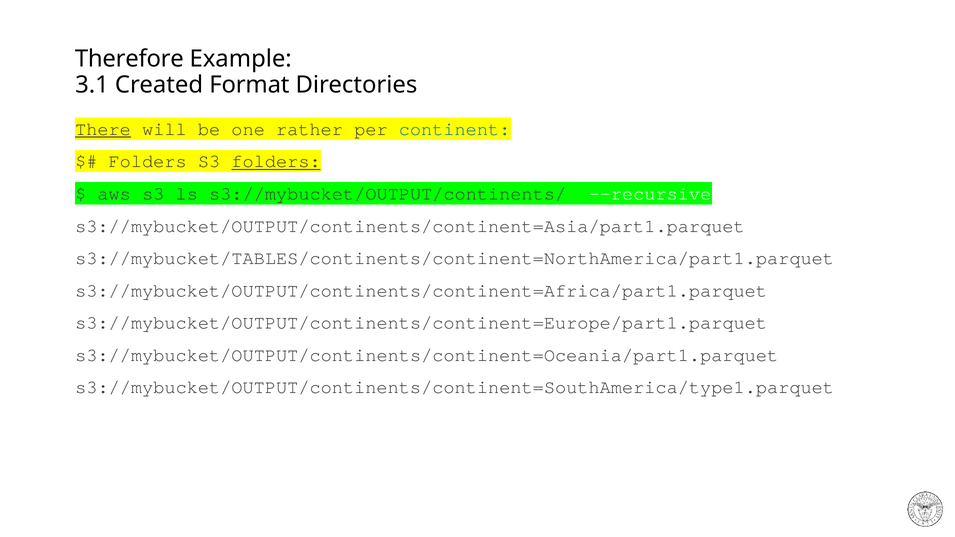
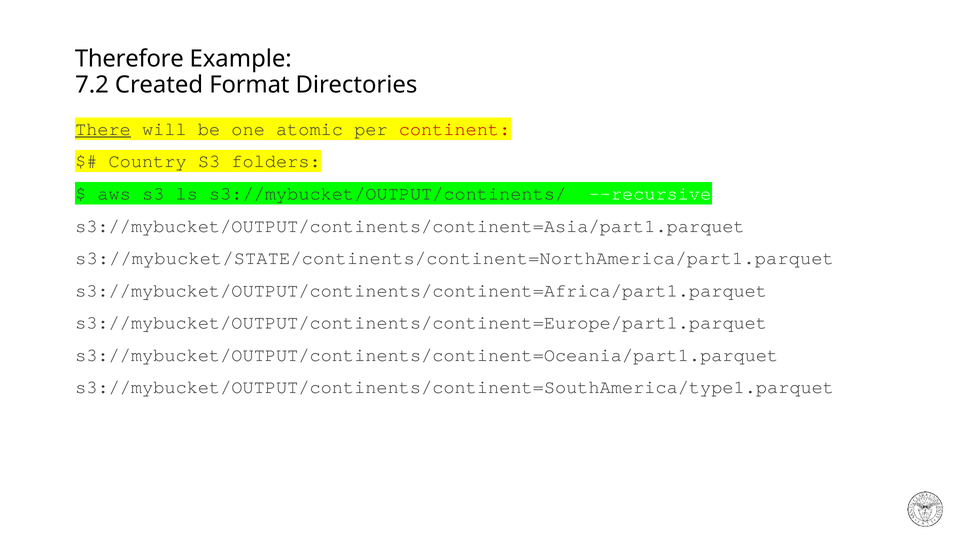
3.1: 3.1 -> 7.2 (92, 85)
rather: rather -> atomic (310, 129)
continent colour: blue -> red (455, 129)
Folders: Folders -> Country (148, 161)
folders underline: present -> none (276, 161)
s3://mybucket/TABLES/continents/continent=NorthAmerica/part1.parquet: s3://mybucket/TABLES/continents/continent=NorthAmerica/part1.parquet -> s3://mybucket/STATE/continents/continent=NorthAmerica/part1.parquet (455, 258)
